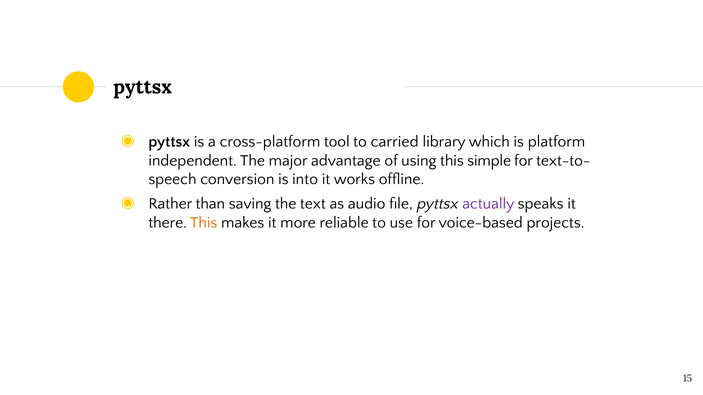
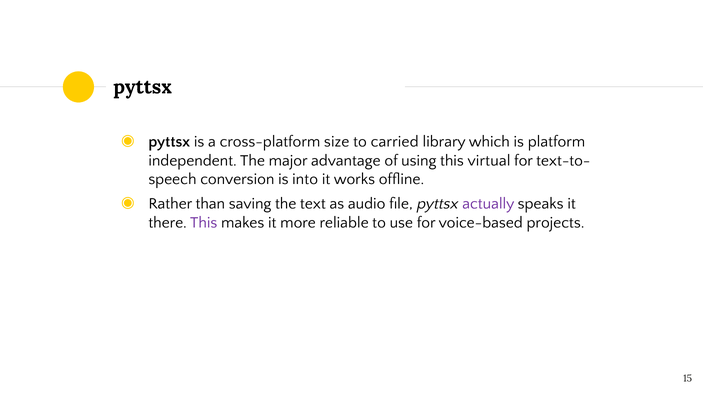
tool: tool -> size (337, 142)
simple: simple -> virtual (489, 161)
This colour: orange -> purple (204, 223)
